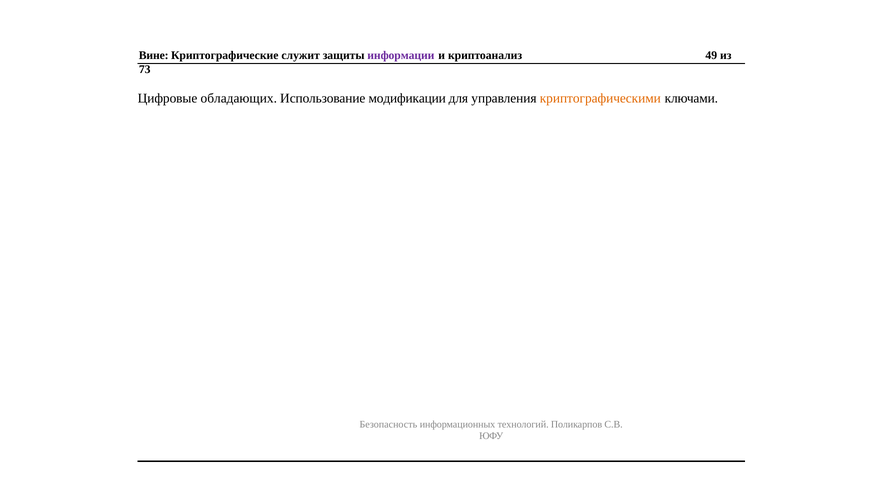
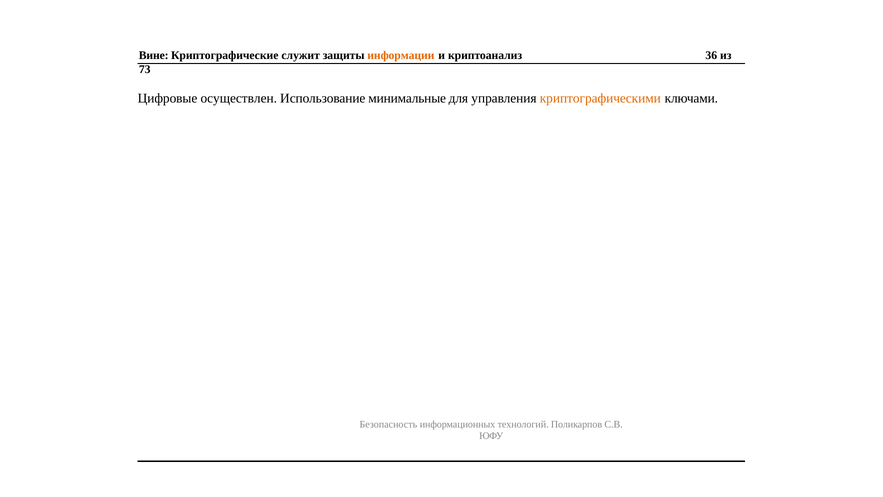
информации colour: purple -> orange (401, 56)
49: 49 -> 36 (711, 56)
обладающих: обладающих -> осуществлен (239, 98)
модификации: модификации -> минимальные (407, 98)
